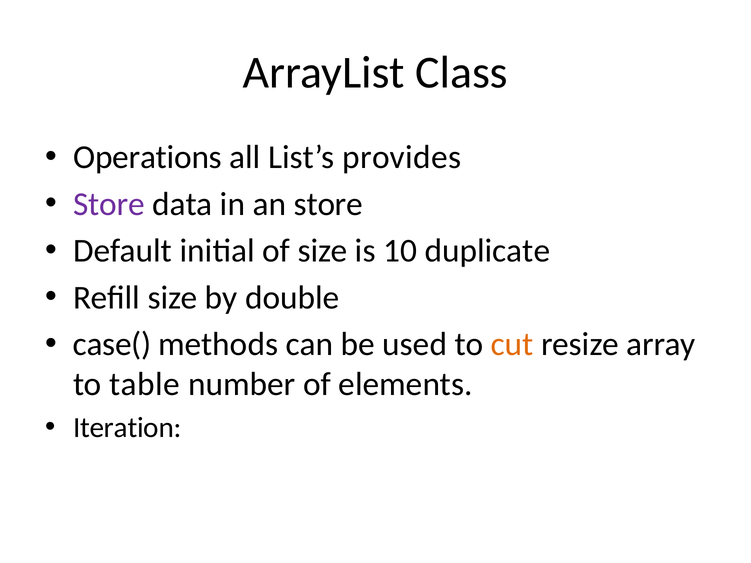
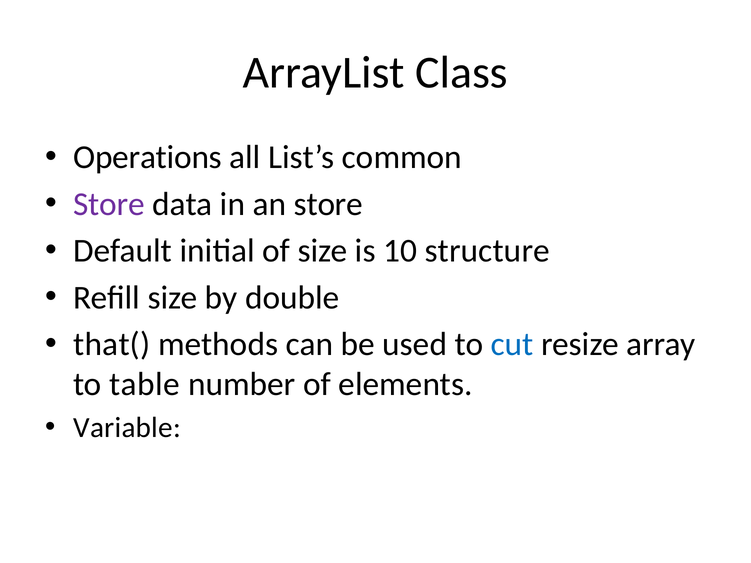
provides: provides -> common (402, 158)
duplicate: duplicate -> structure (487, 251)
case(: case( -> that( (112, 345)
cut colour: orange -> blue (512, 345)
Iteration: Iteration -> Variable (127, 428)
